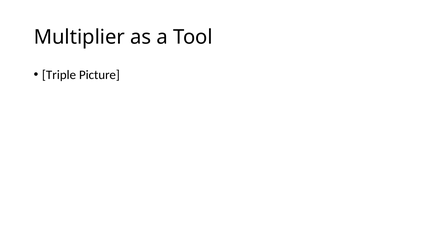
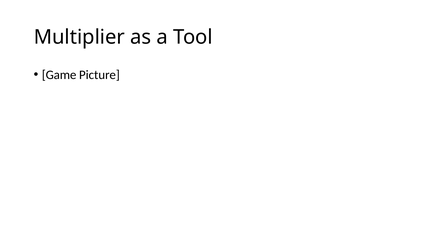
Triple: Triple -> Game (59, 75)
